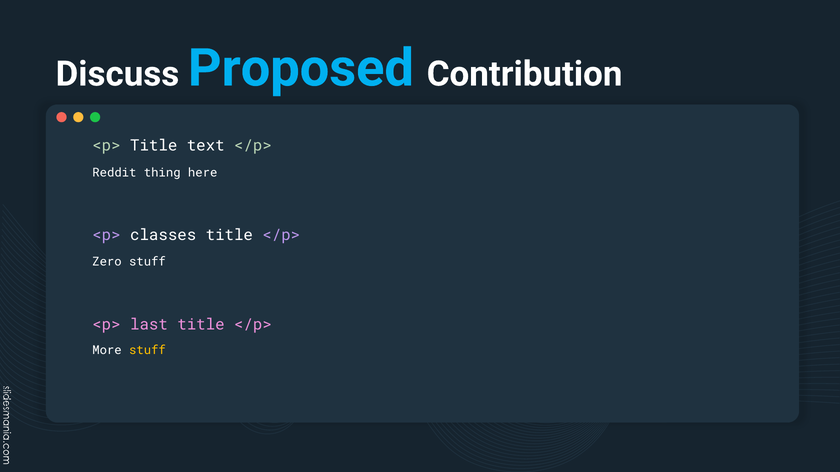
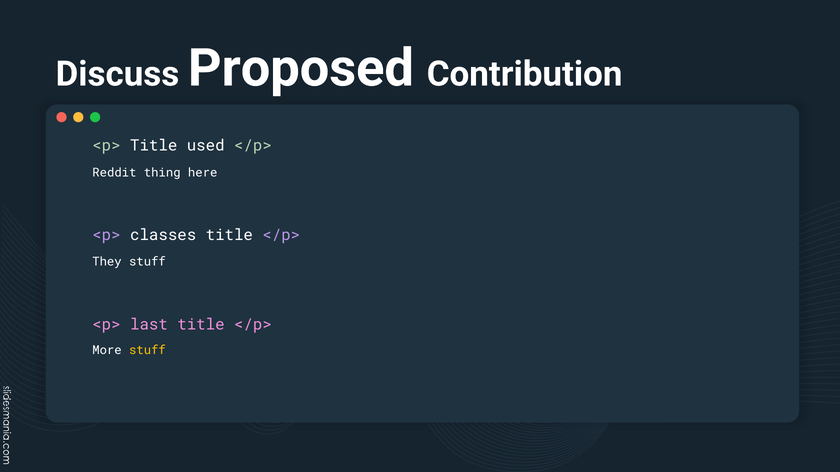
Proposed colour: light blue -> white (301, 68)
text: text -> used (206, 146)
Zero: Zero -> They (107, 262)
